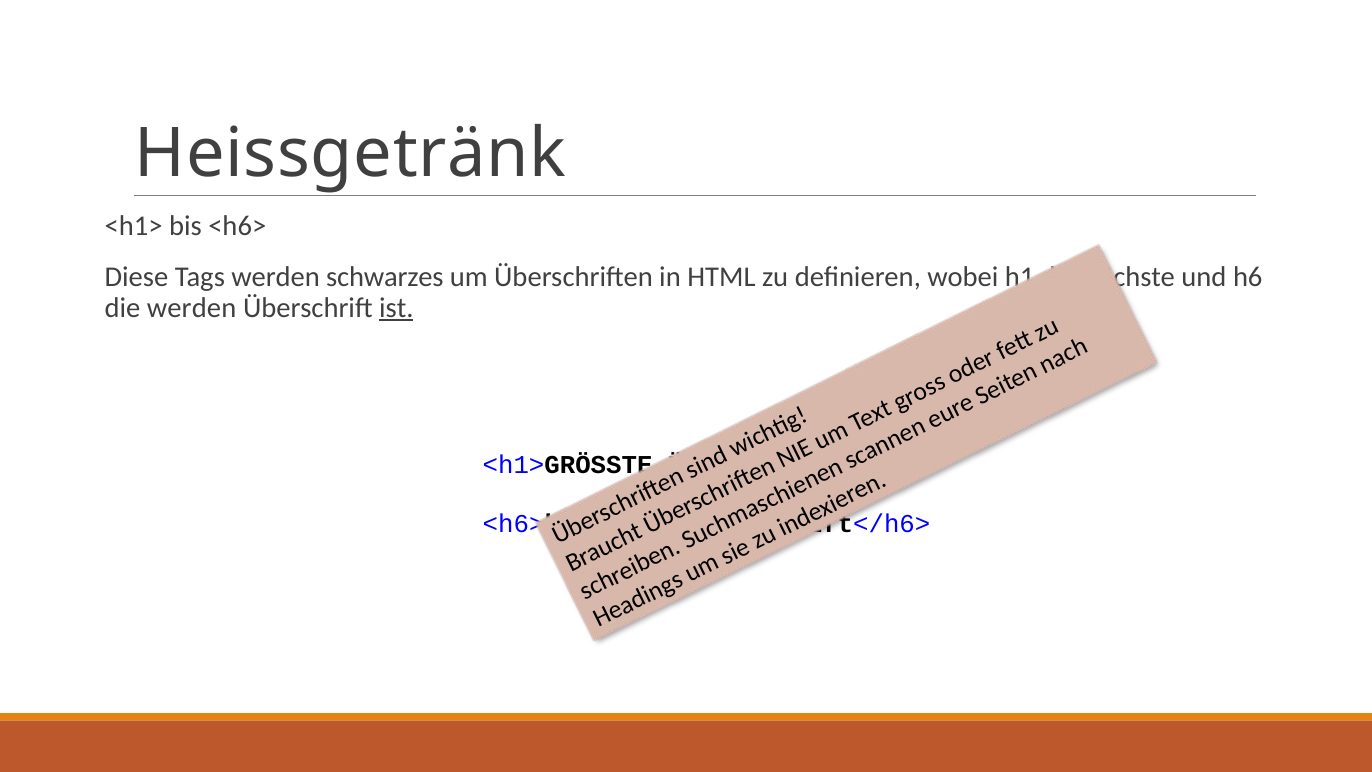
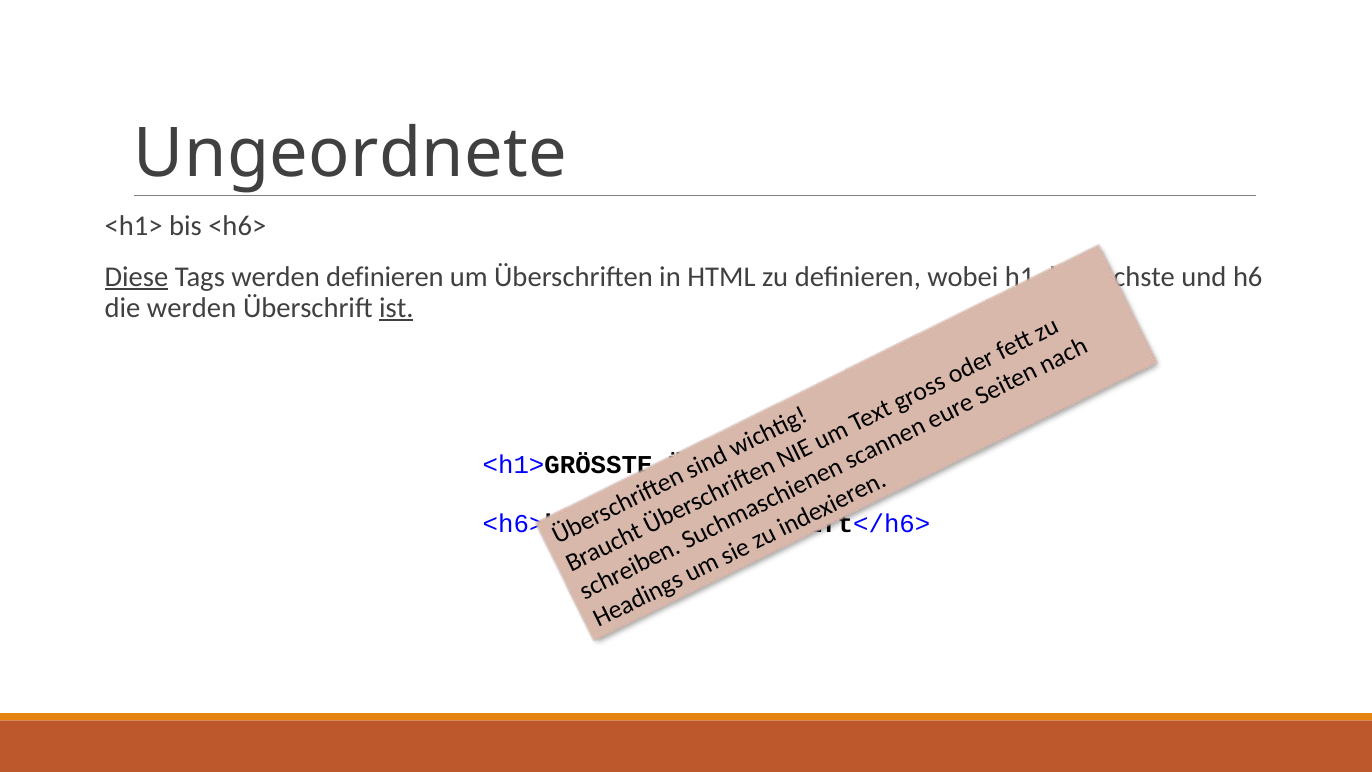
Heissgetränk: Heissgetränk -> Ungeordnete (351, 154)
Diese underline: none -> present (136, 277)
werden schwarzes: schwarzes -> definieren (385, 277)
